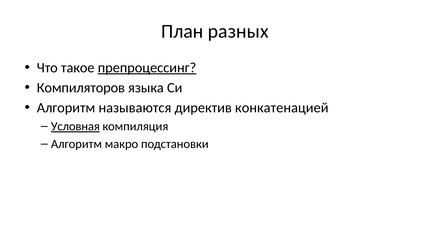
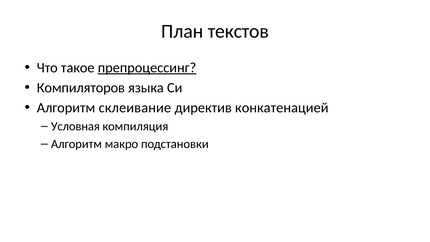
разных: разных -> текстов (238, 31)
называются: называются -> склеивание (135, 108)
Условная underline: present -> none (75, 126)
